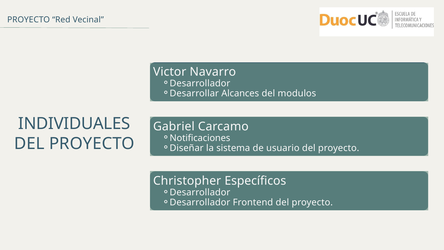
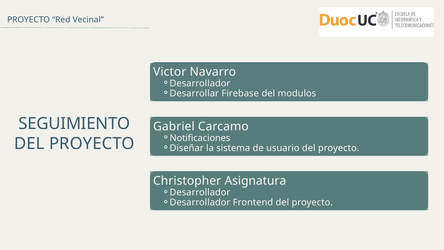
Alcances: Alcances -> Firebase (240, 93)
INDIVIDUALES: INDIVIDUALES -> SEGUIMIENTO (74, 124)
Específicos: Específicos -> Asignatura (255, 181)
